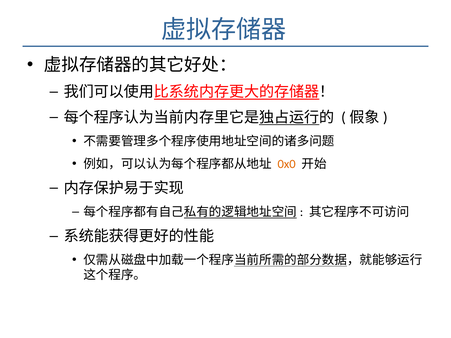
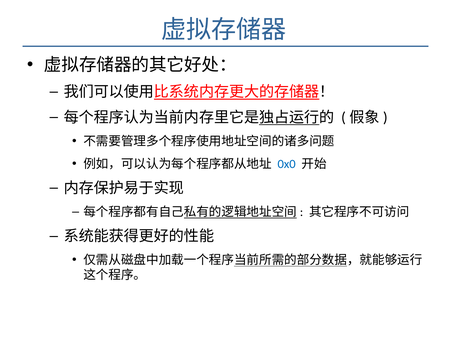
0x0 colour: orange -> blue (287, 164)
